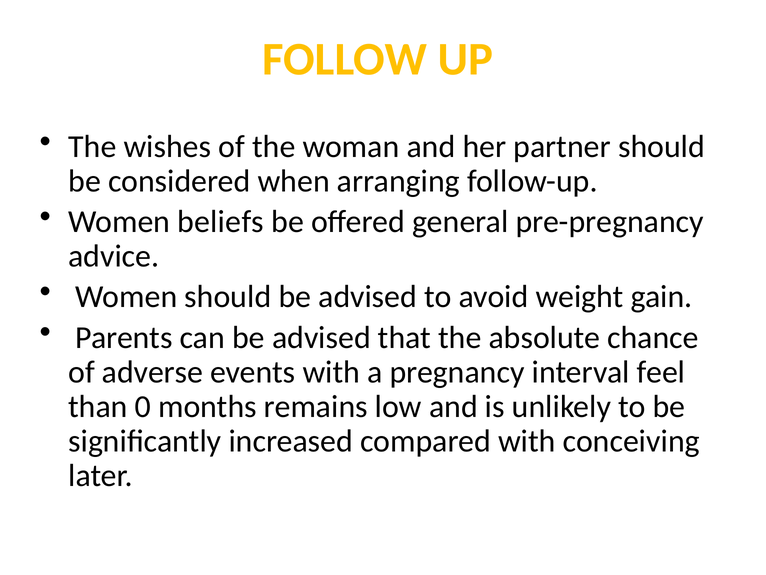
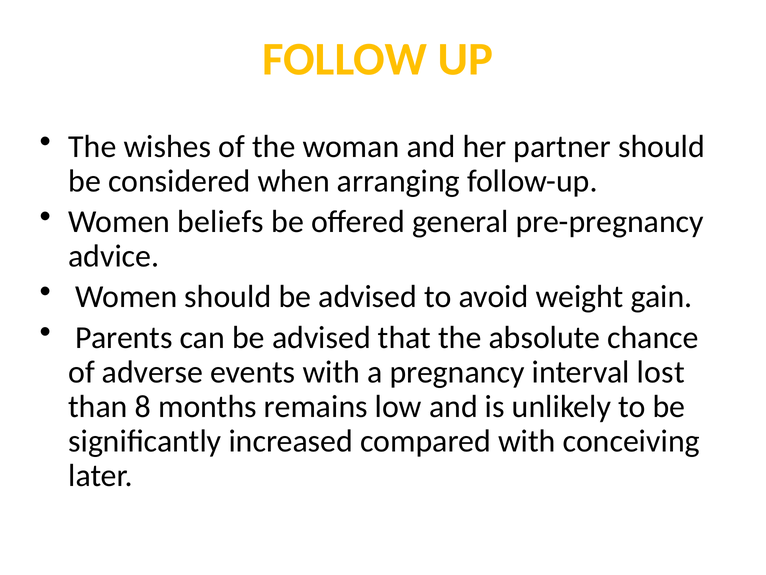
feel: feel -> lost (661, 372)
0: 0 -> 8 (143, 406)
